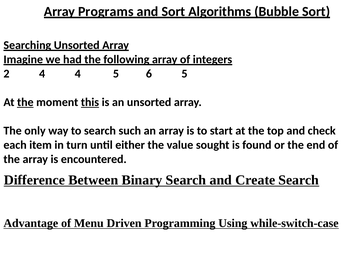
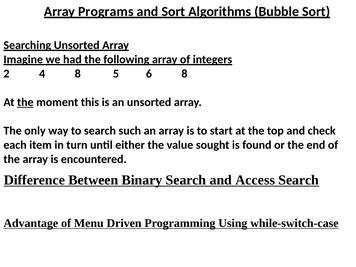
4 4: 4 -> 8 (78, 74)
6 5: 5 -> 8 (184, 74)
this underline: present -> none (90, 102)
Create: Create -> Access (255, 180)
